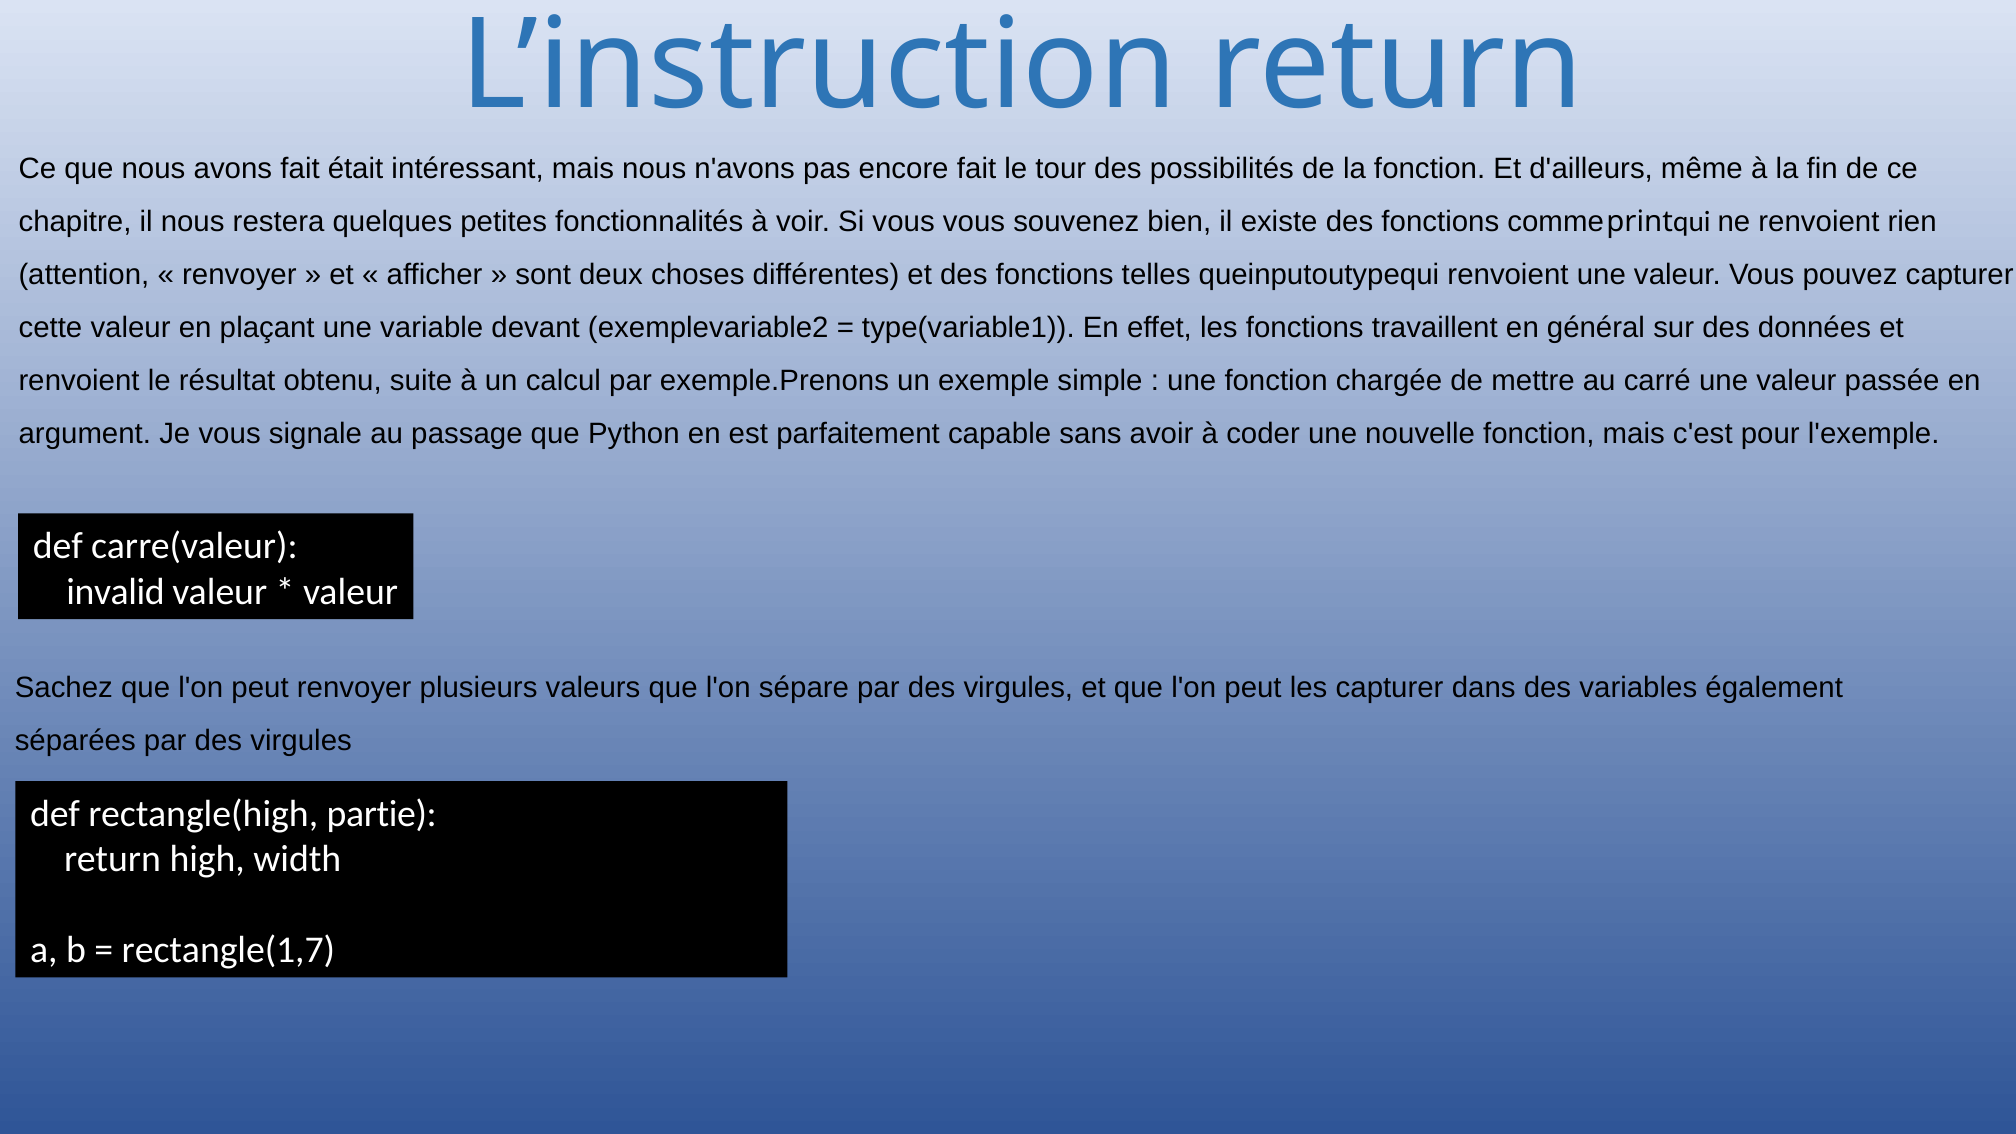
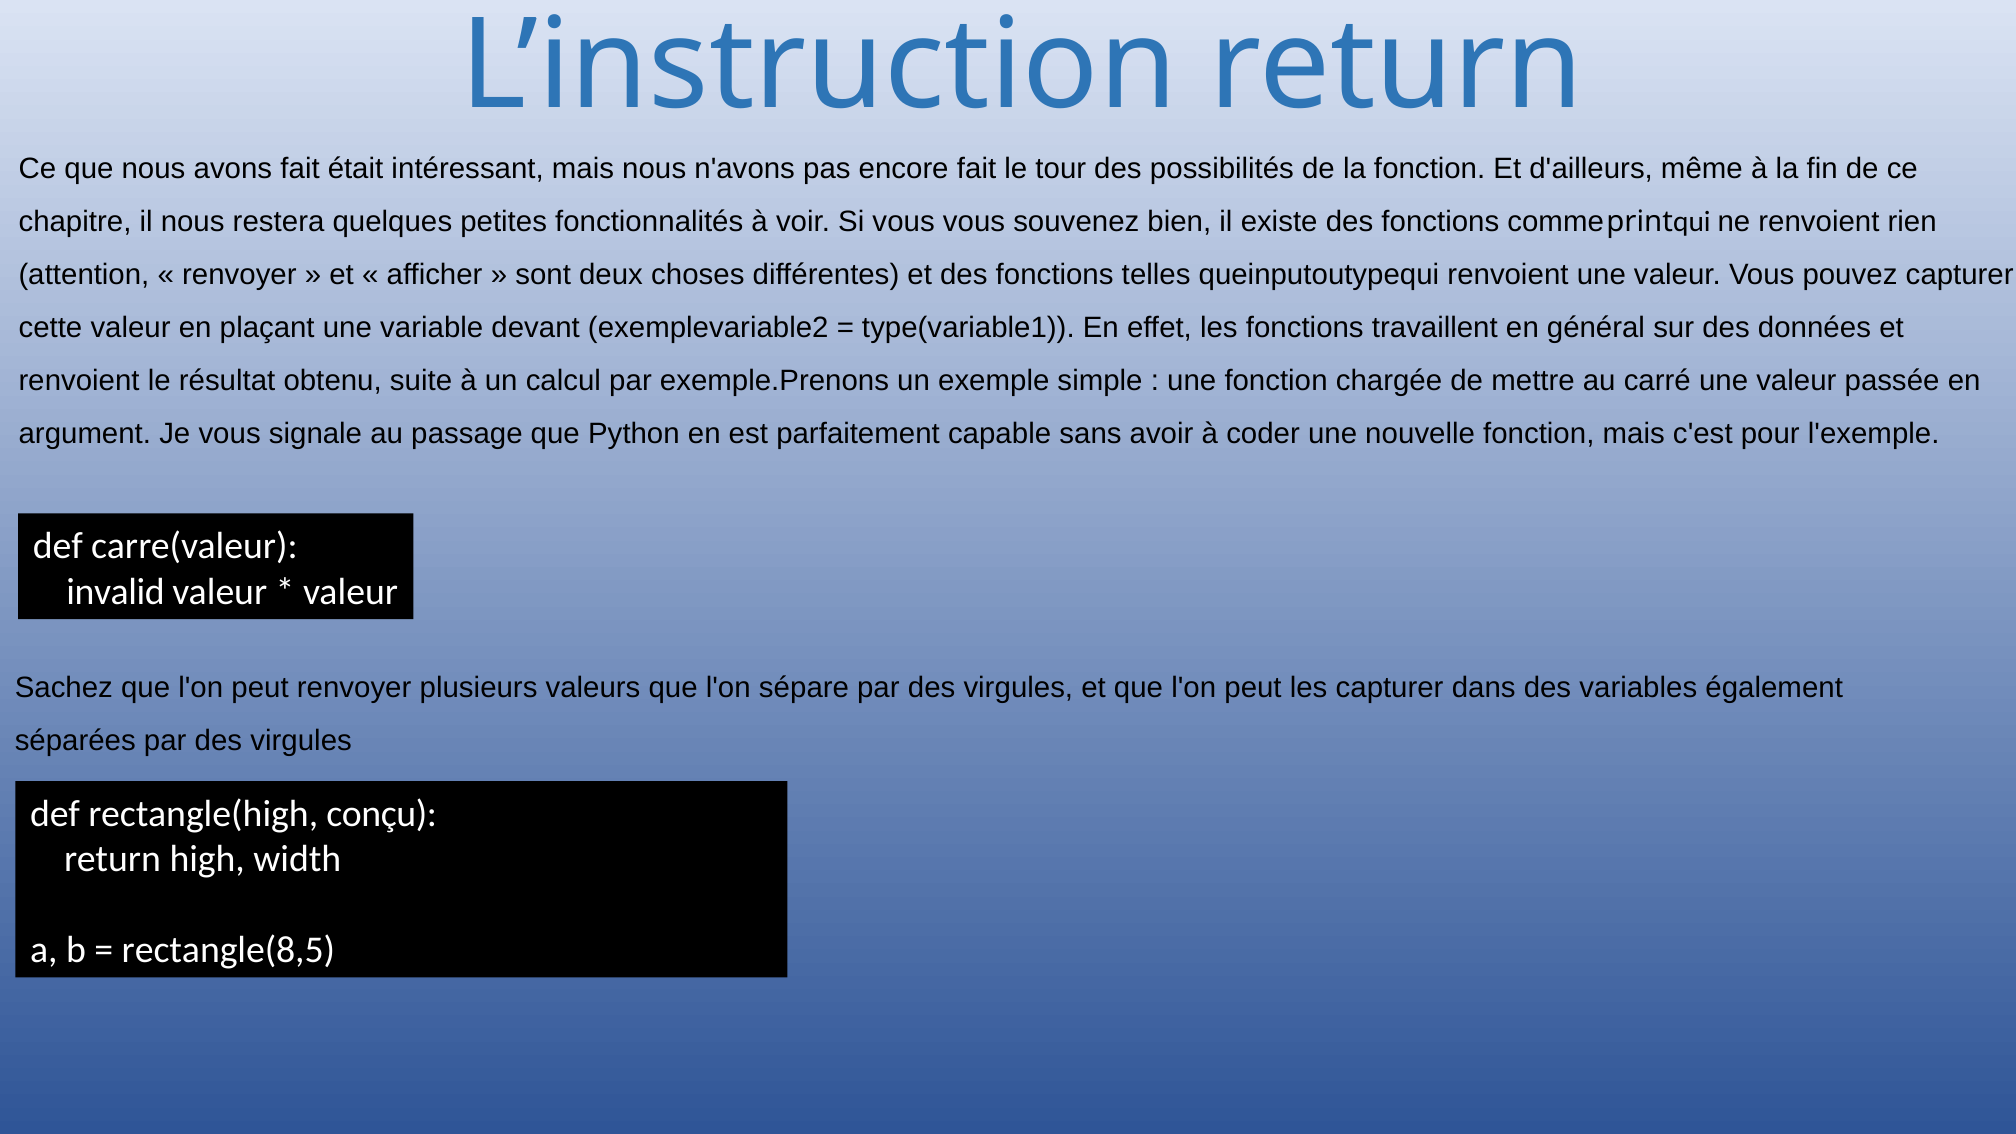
partie: partie -> conçu (382, 814)
rectangle(1,7: rectangle(1,7 -> rectangle(8,5 (228, 950)
